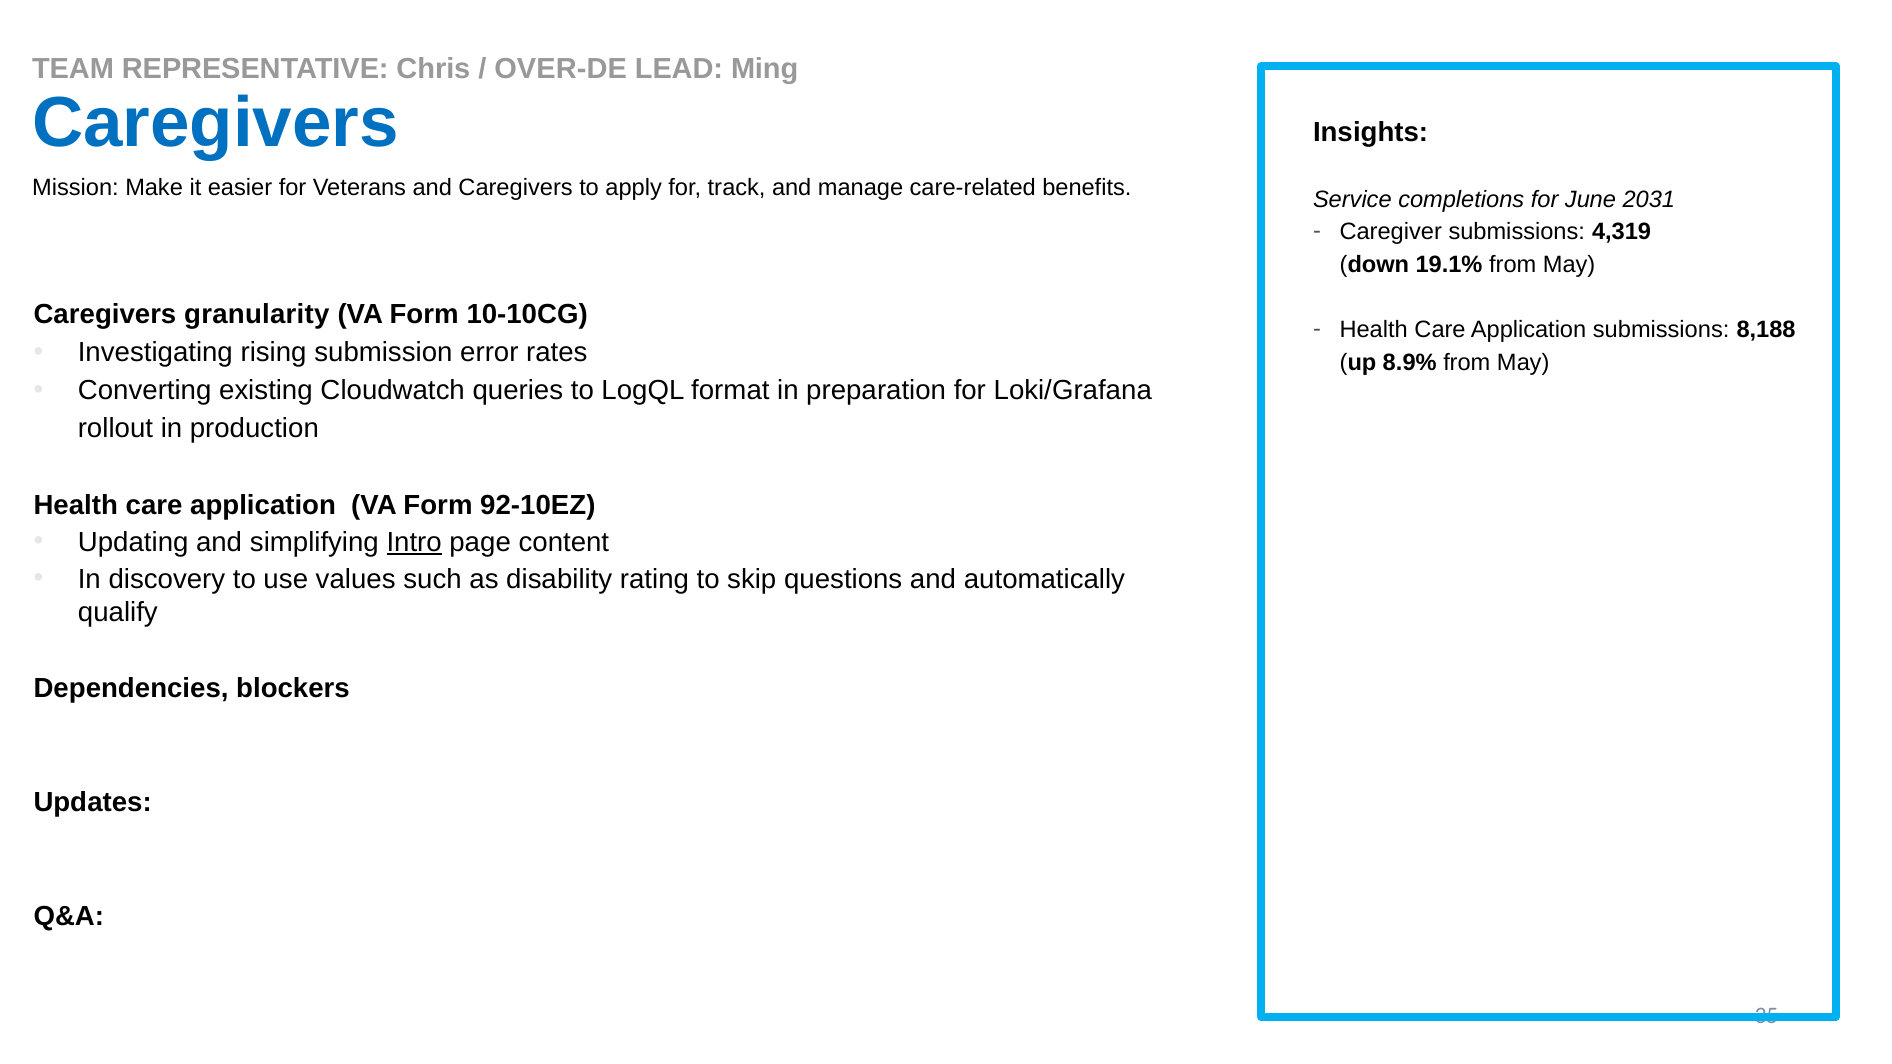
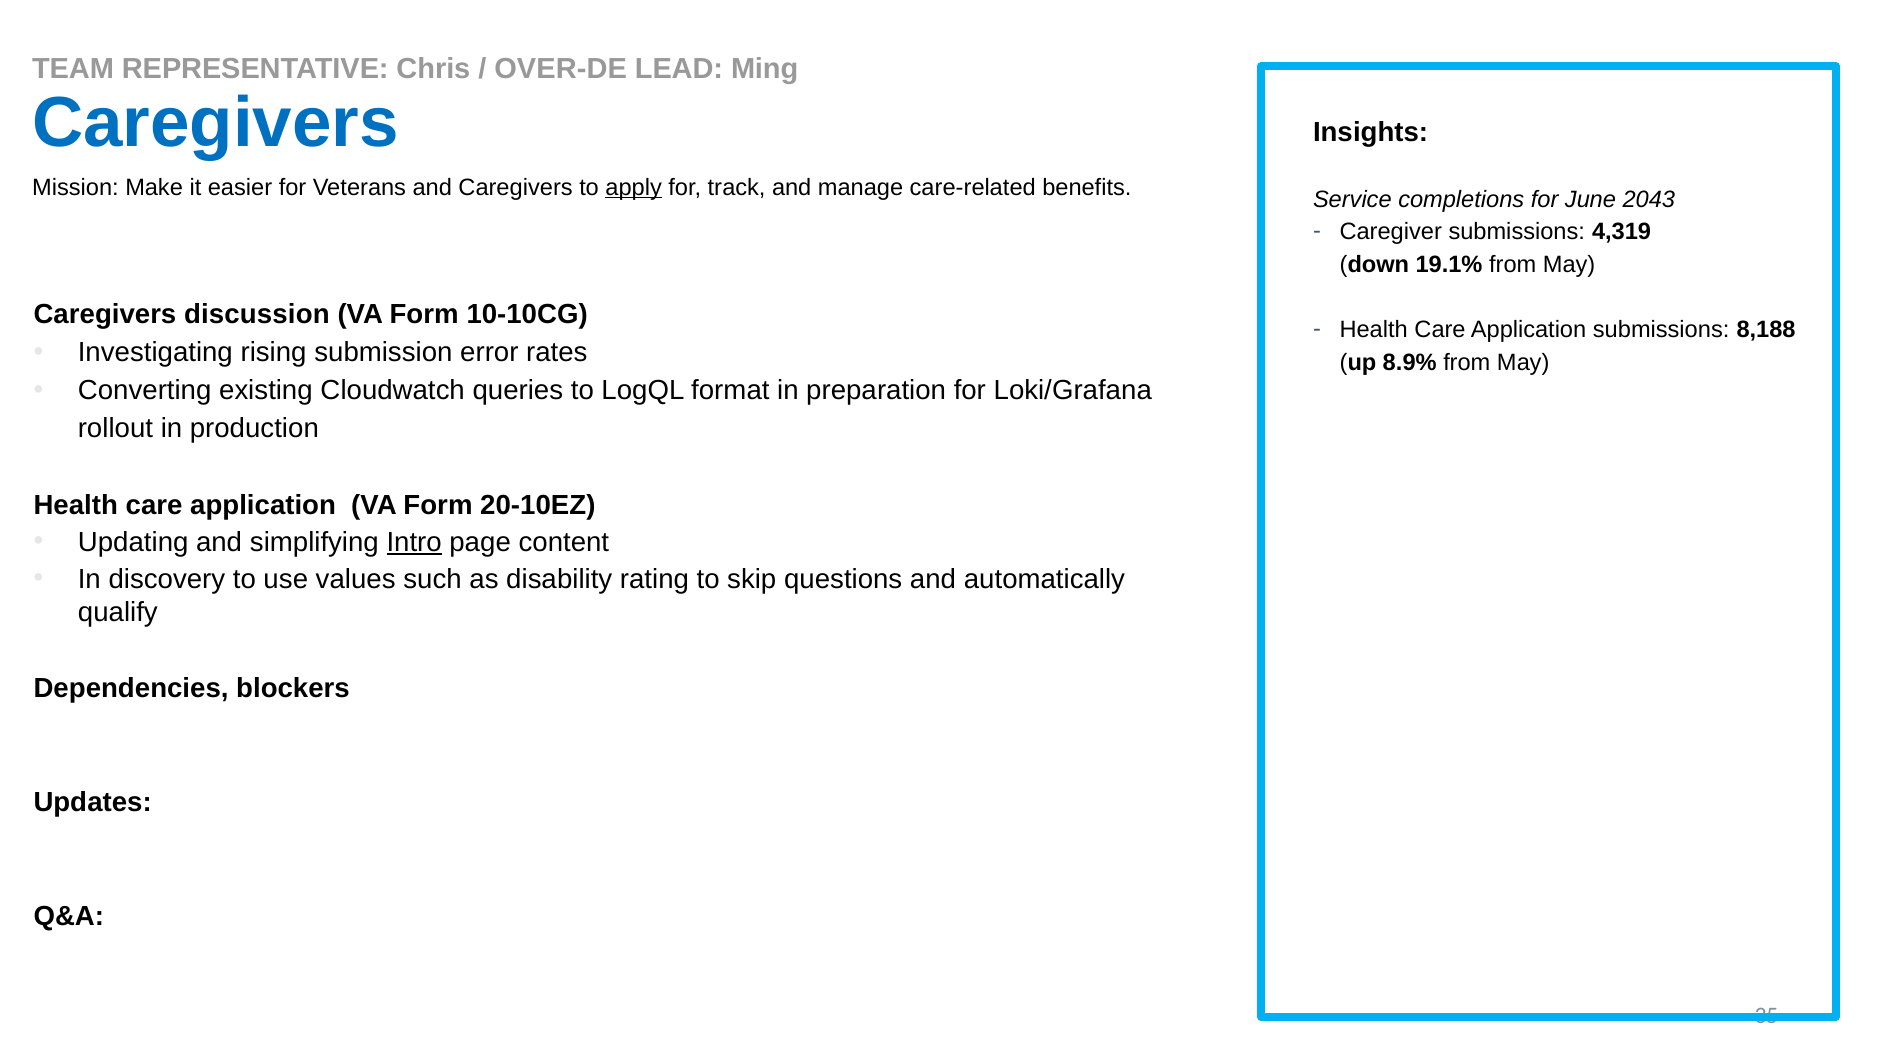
apply underline: none -> present (634, 188)
2031: 2031 -> 2043 (1649, 200)
granularity: granularity -> discussion (257, 315)
92-10EZ: 92-10EZ -> 20-10EZ (538, 505)
